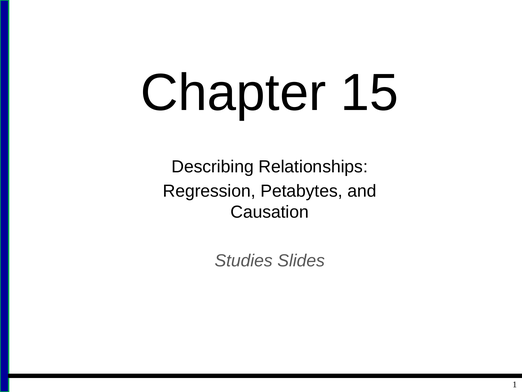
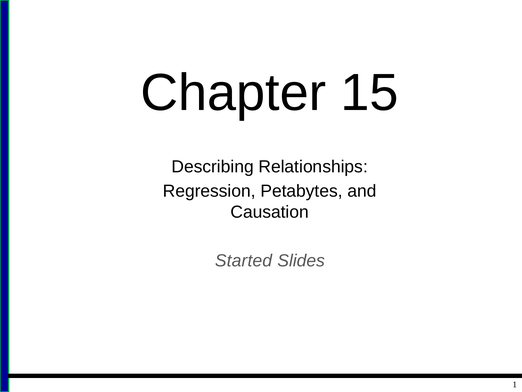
Studies: Studies -> Started (243, 260)
